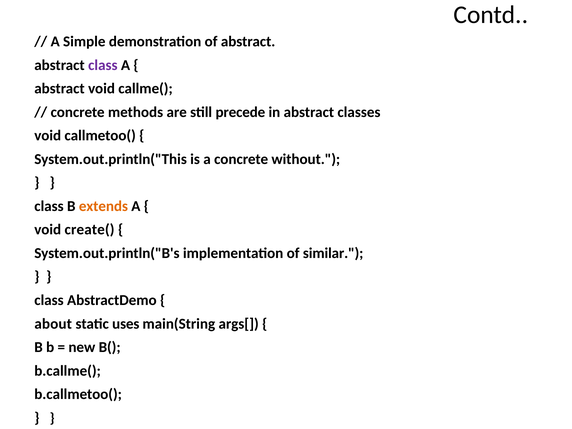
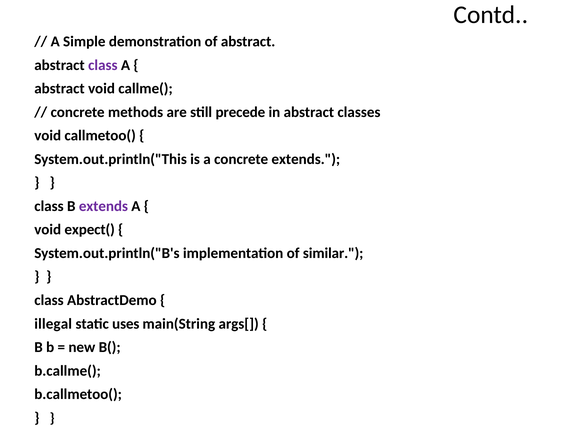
concrete without: without -> extends (306, 159)
extends colour: orange -> purple (103, 206)
create(: create( -> expect( (90, 230)
about: about -> illegal (53, 324)
